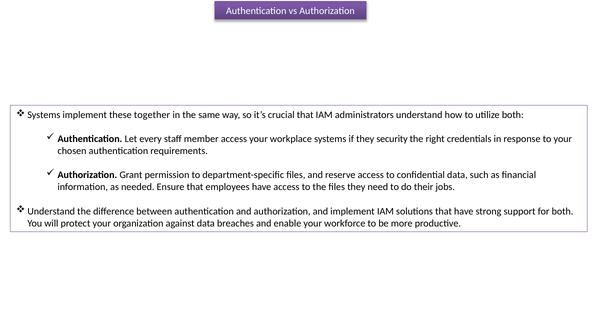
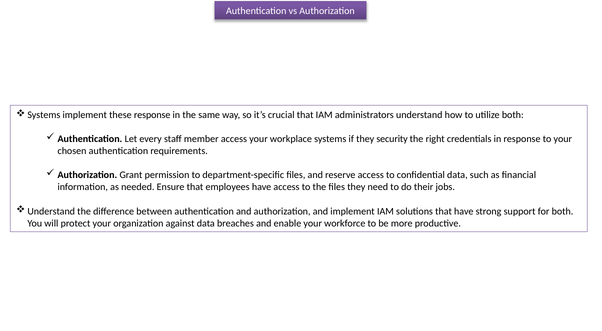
these together: together -> response (152, 115)
